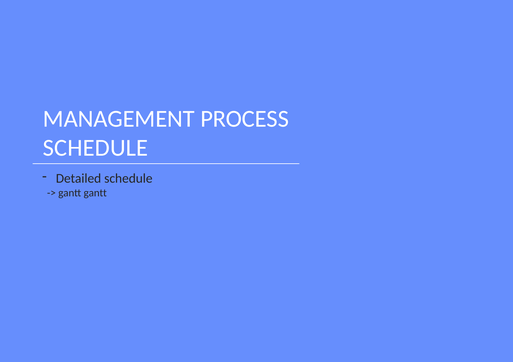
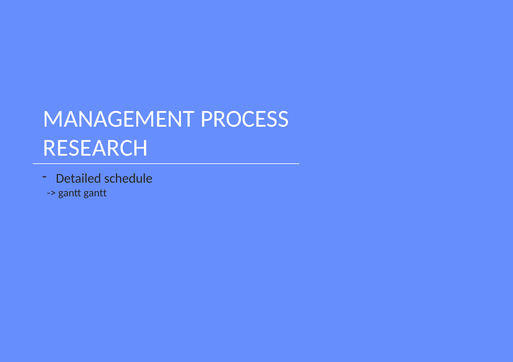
SCHEDULE: SCHEDULE -> RESEARCH (96, 148)
